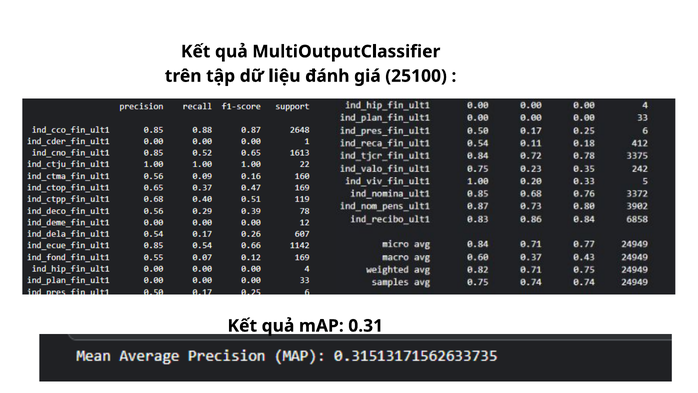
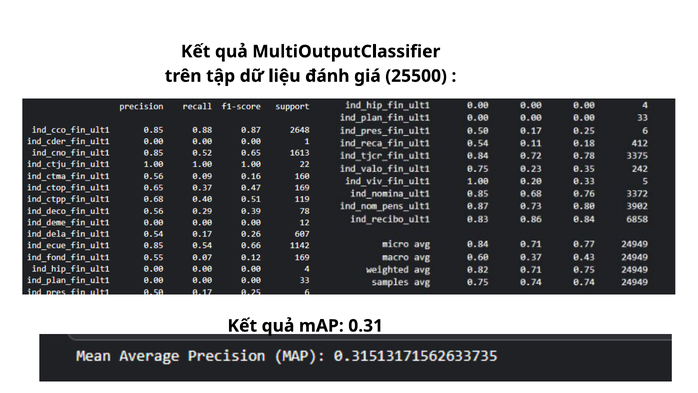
25100: 25100 -> 25500 (416, 76)
